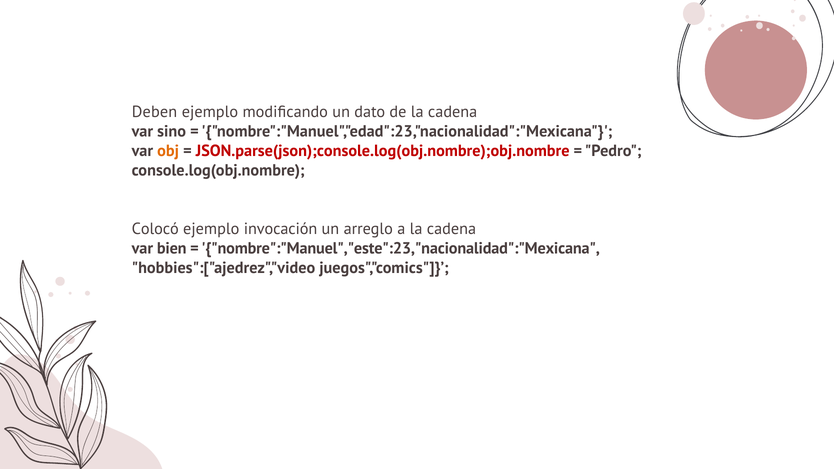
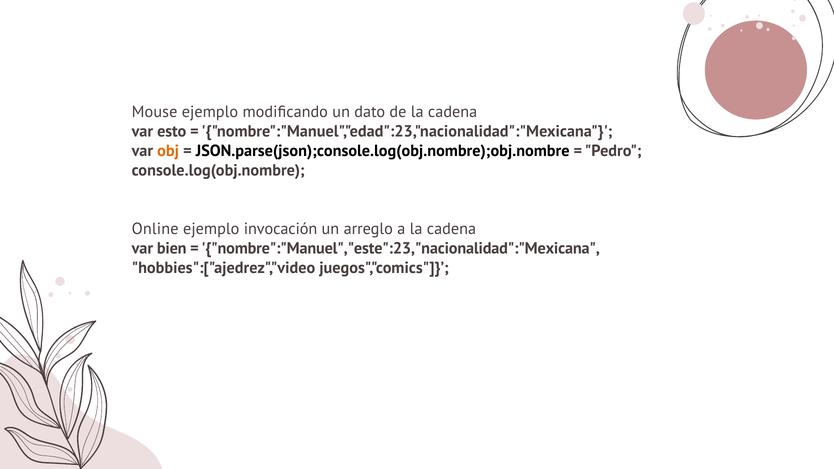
Deben: Deben -> Mouse (155, 112)
sino: sino -> esto (172, 132)
JSON.parse(json);console.log(obj.nombre);obj.nombre colour: red -> black (383, 151)
Colocó: Colocó -> Online (155, 229)
